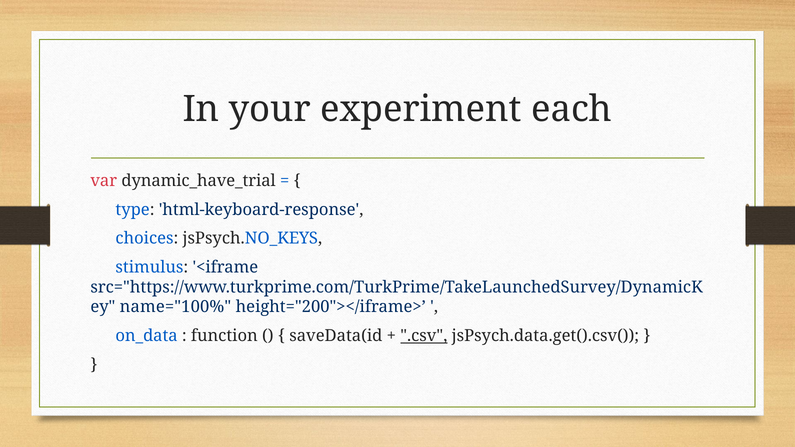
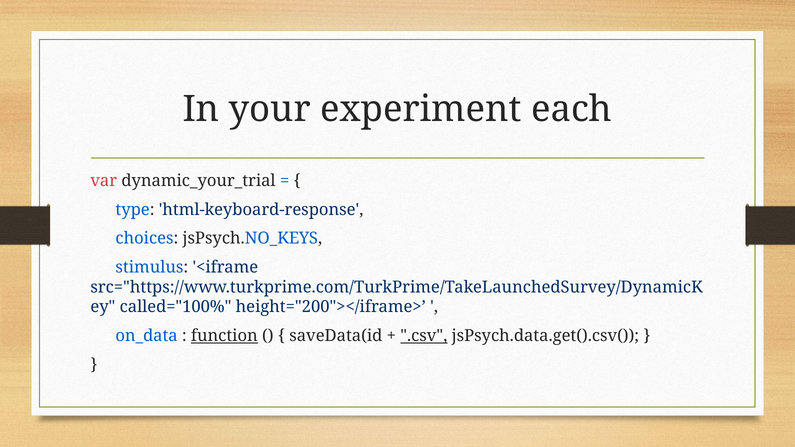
dynamic_have_trial: dynamic_have_trial -> dynamic_your_trial (199, 181)
name="100%: name="100% -> called="100% (176, 307)
function underline: none -> present (224, 336)
